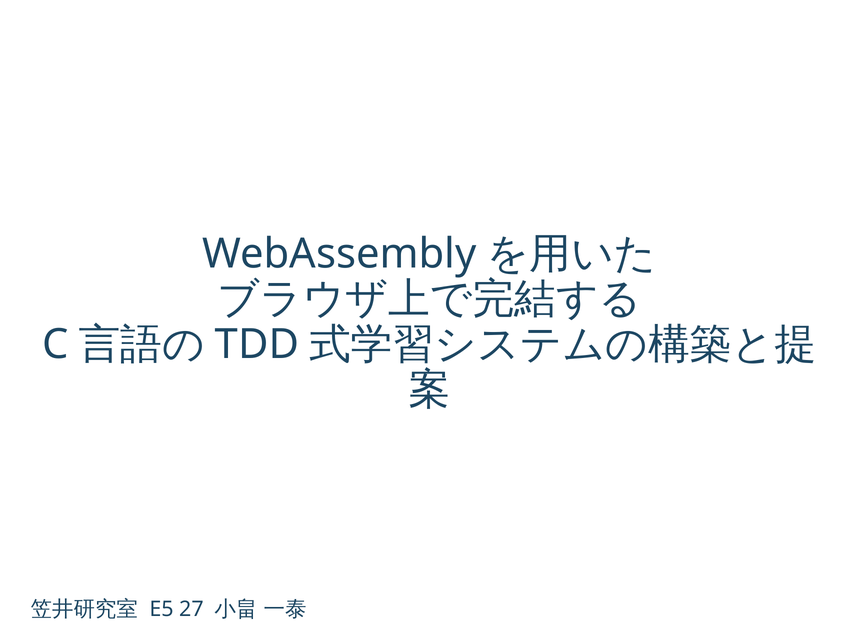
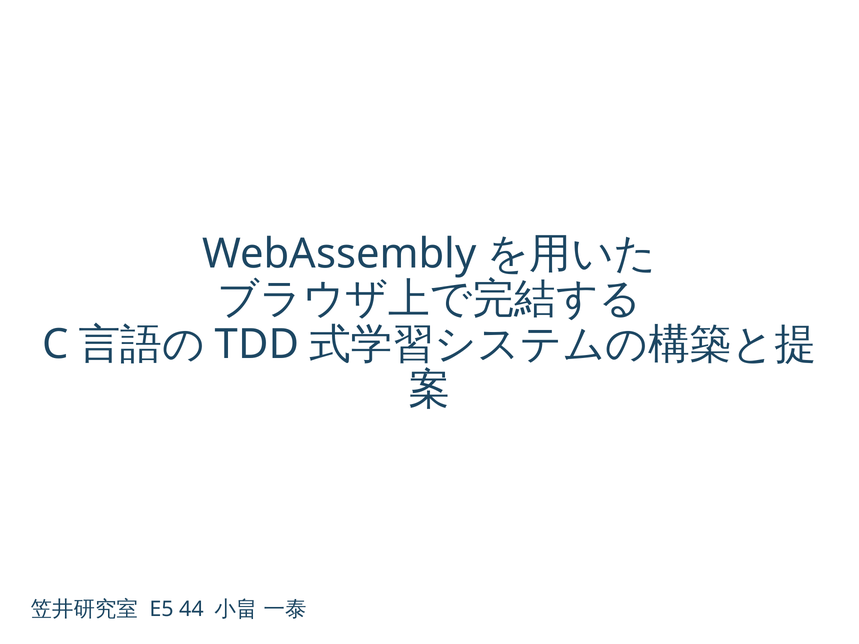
27: 27 -> 44 (191, 610)
